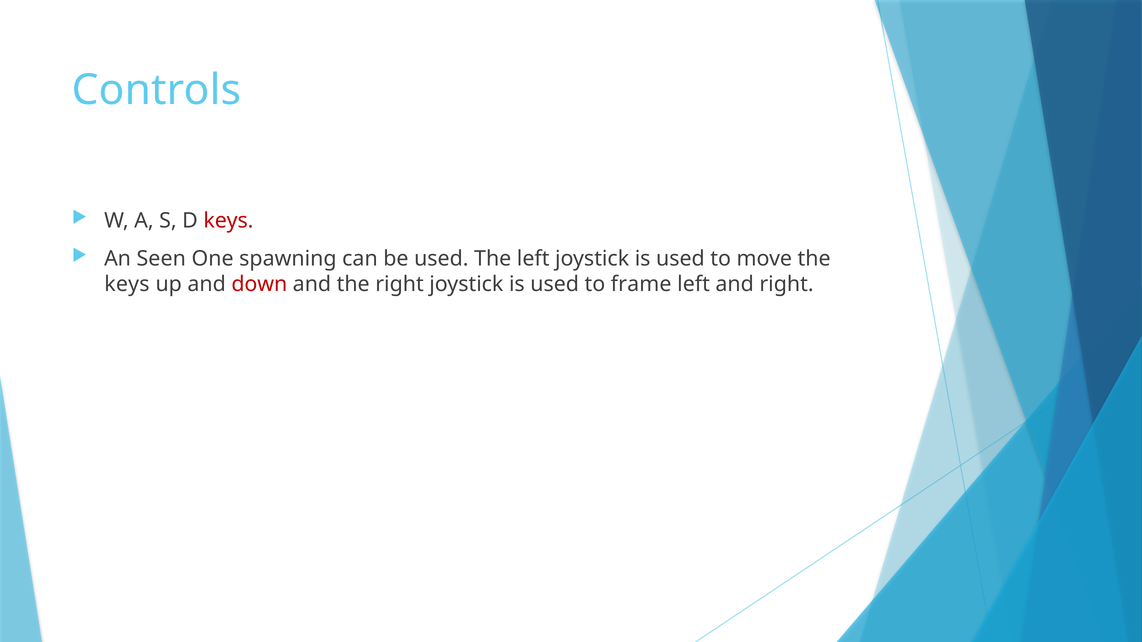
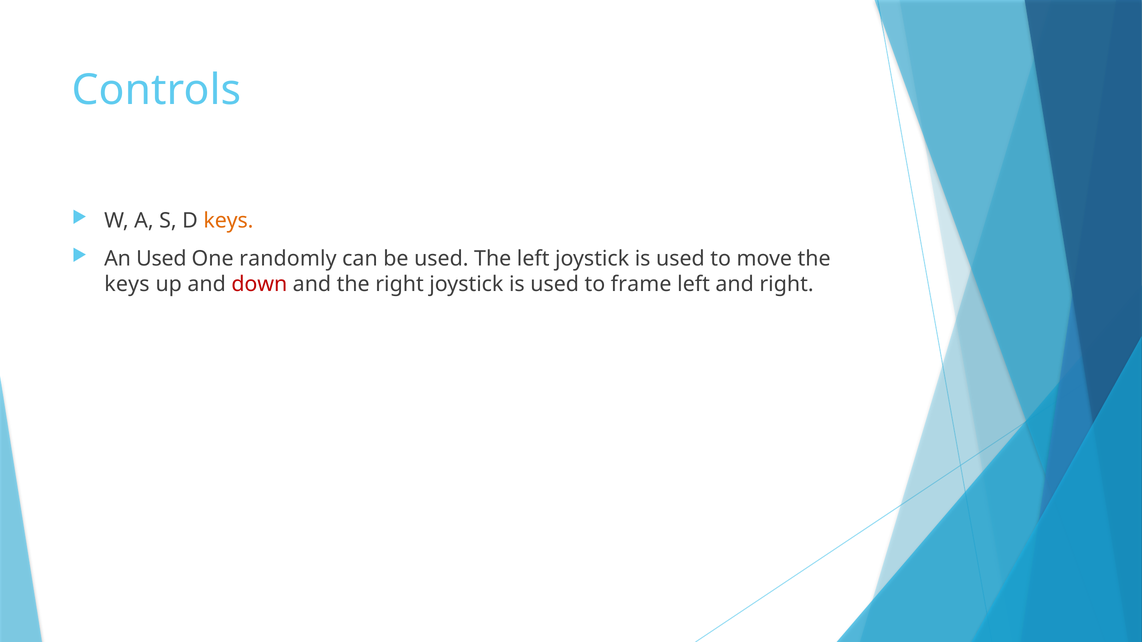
keys colour: red -> orange (228, 221)
An Seen: Seen -> Used (161, 259)
spawning: spawning -> randomly (288, 259)
